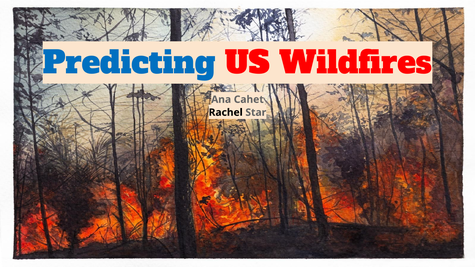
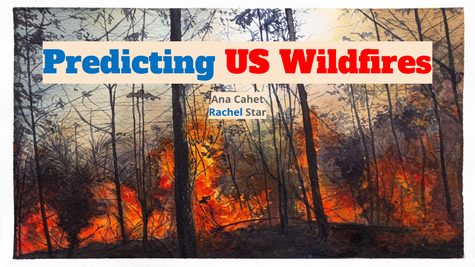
Rachel colour: black -> blue (226, 113)
